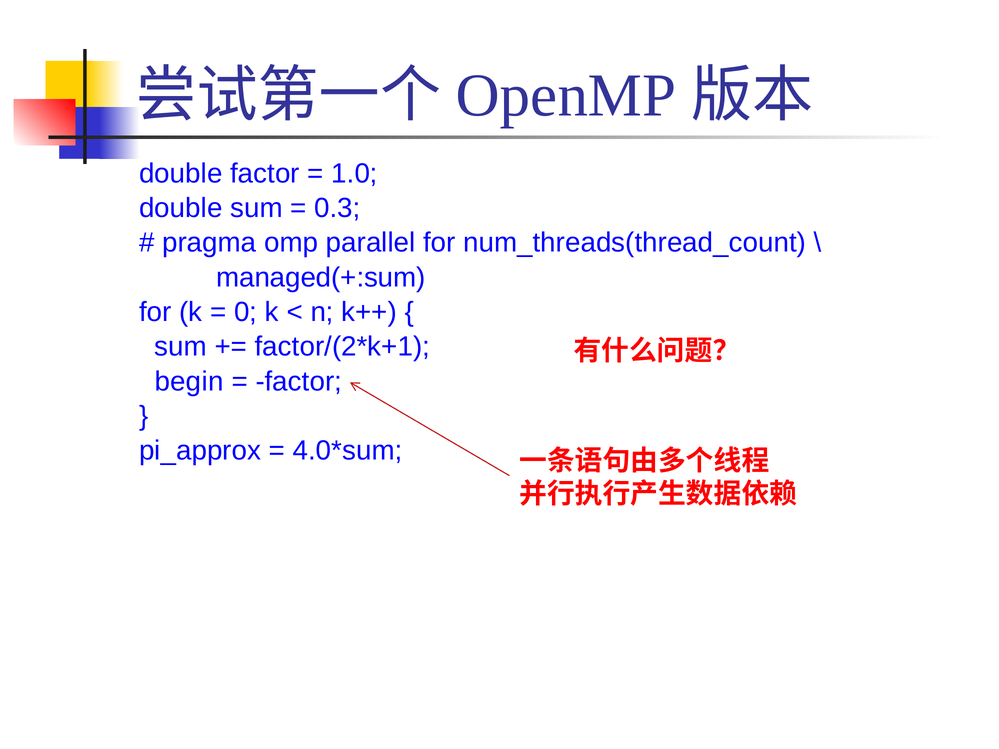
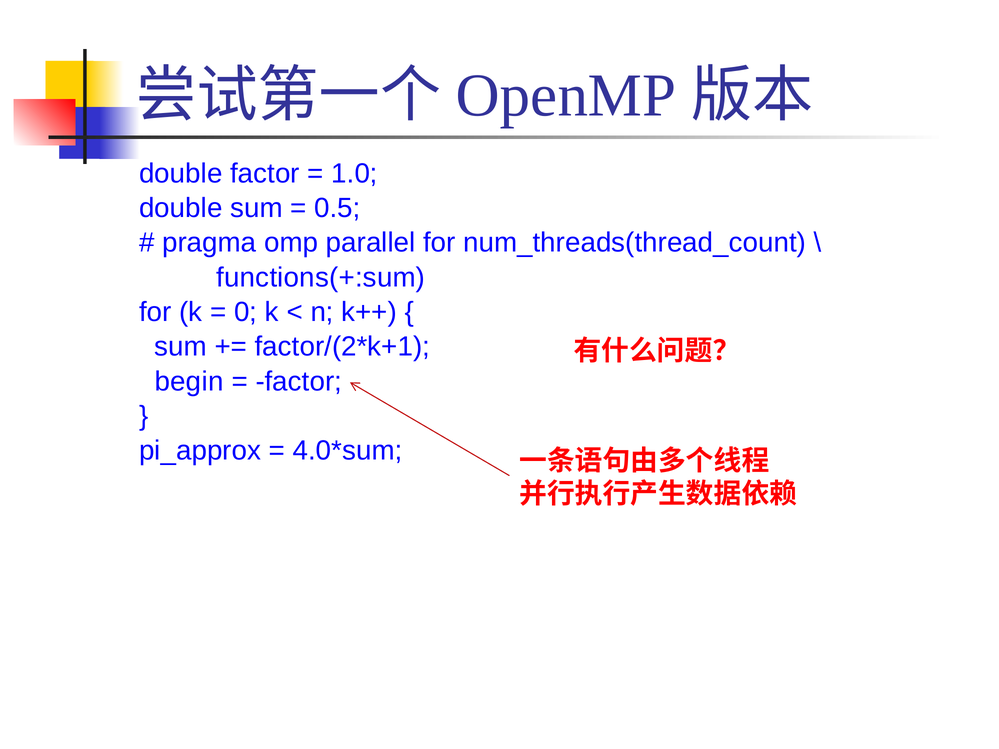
0.3: 0.3 -> 0.5 (337, 208)
managed(+:sum: managed(+:sum -> functions(+:sum (321, 278)
